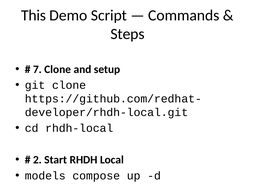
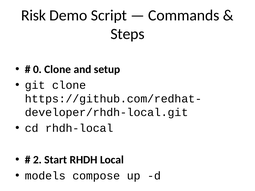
This: This -> Risk (34, 15)
7: 7 -> 0 (37, 69)
